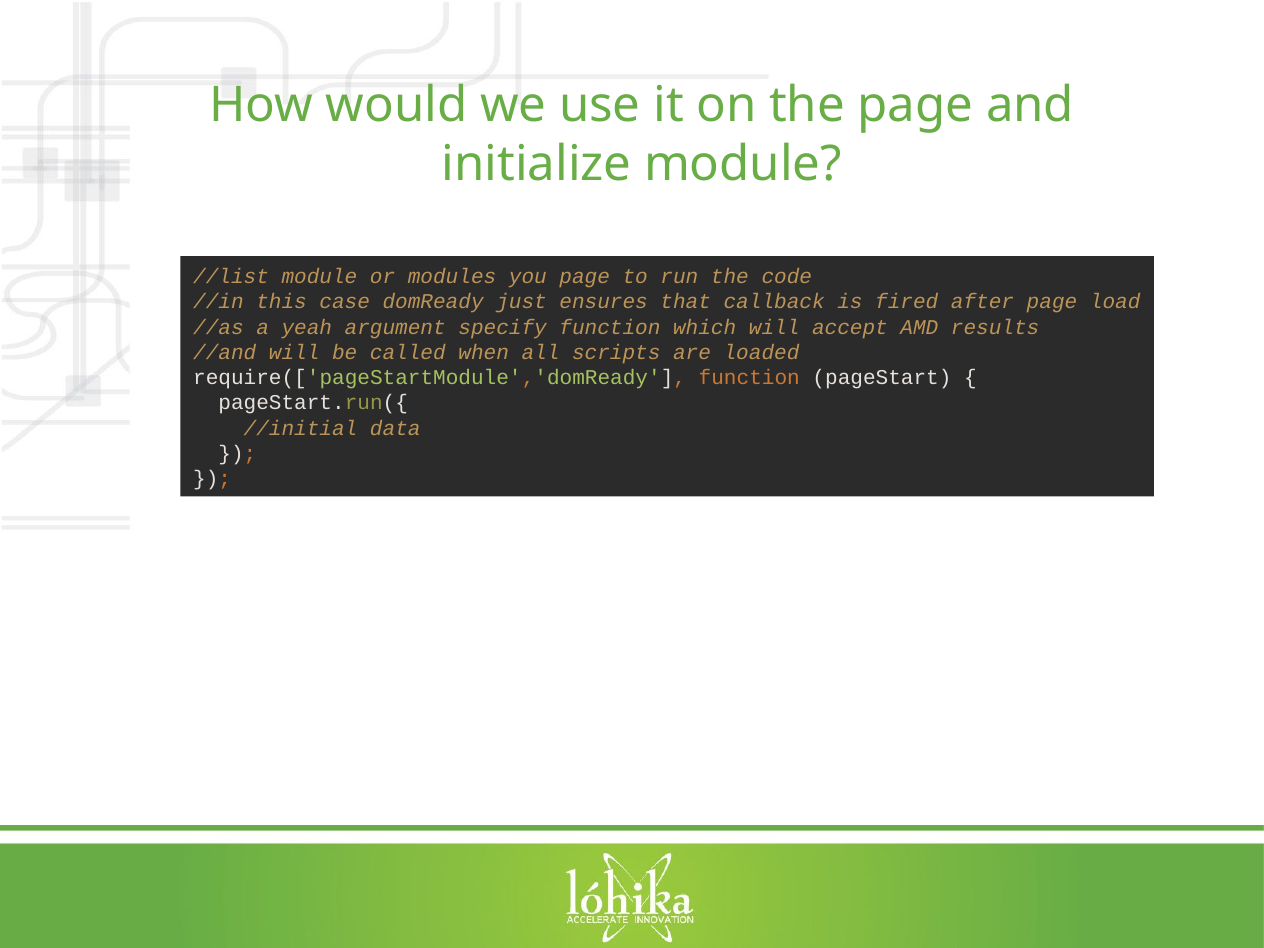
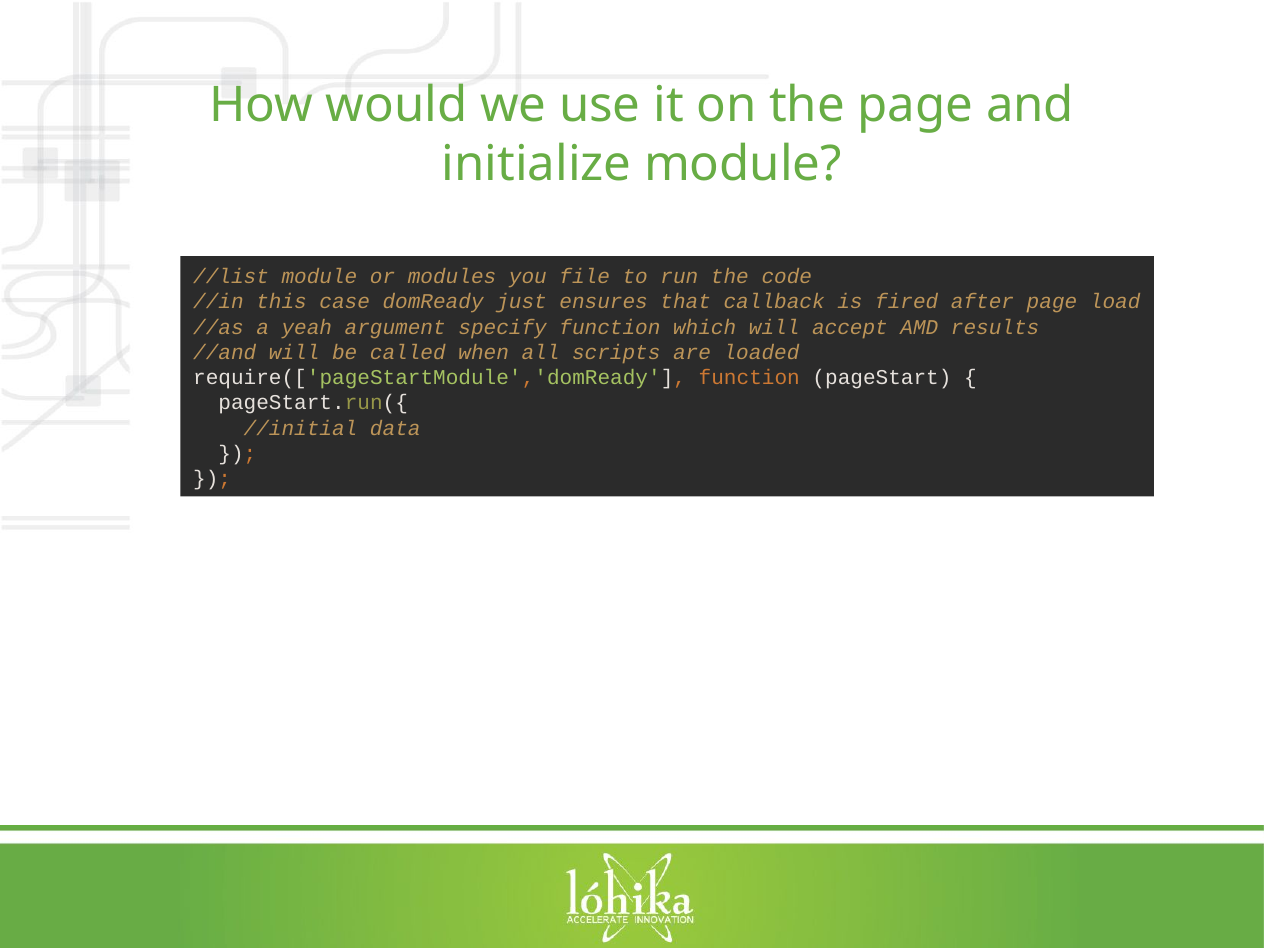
you page: page -> file (585, 277)
